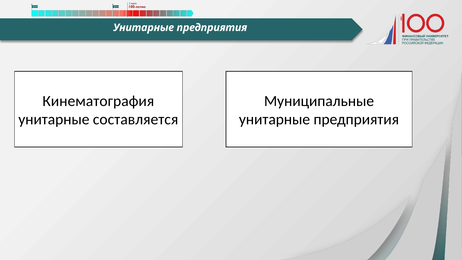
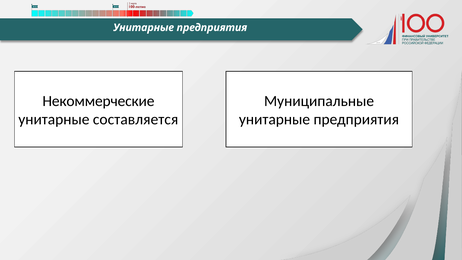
Кинематография: Кинематография -> Некоммерческие (98, 101)
